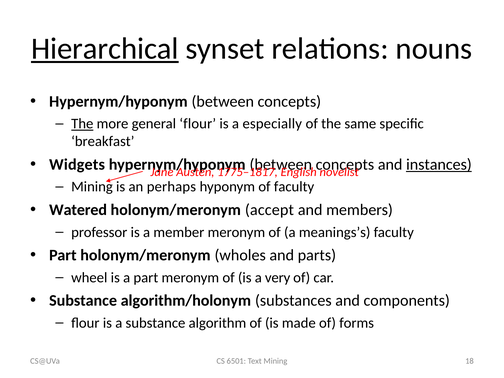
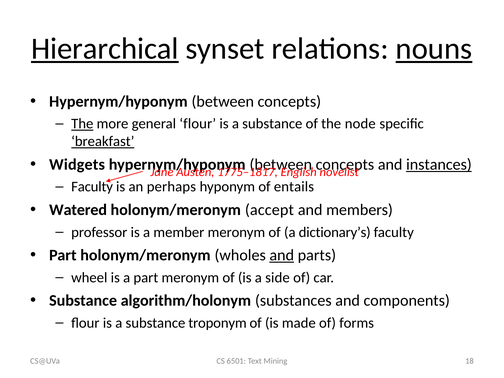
nouns underline: none -> present (434, 49)
especially: especially -> substance (272, 124)
same: same -> node (360, 124)
breakfast underline: none -> present (103, 141)
Mining: Mining -> Faculty (92, 187)
of faculty: faculty -> entails (294, 187)
meanings’s: meanings’s -> dictionary’s (335, 232)
and underline: none -> present (282, 255)
very: very -> side (277, 278)
algorithm: algorithm -> troponym (217, 323)
